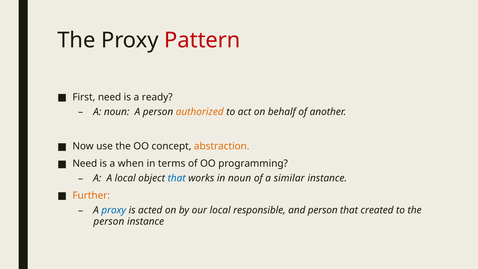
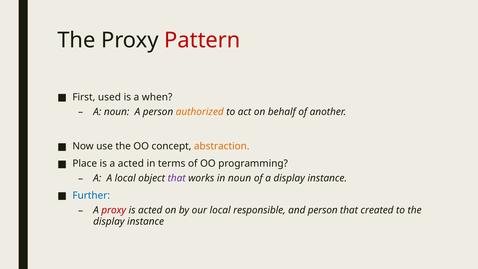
First need: need -> used (109, 97)
ready: ready -> when (157, 97)
Need: Need -> Place (85, 163)
a when: when -> acted (131, 163)
that colour: blue -> purple (177, 178)
a similar: similar -> display (289, 178)
Further colour: orange -> blue (91, 195)
proxy colour: blue -> red (114, 210)
person: person -> display (109, 221)
